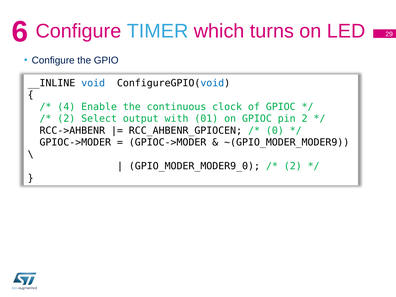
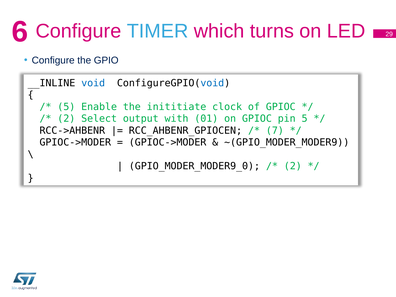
4: 4 -> 5 (66, 107)
continuous: continuous -> inititiate (177, 107)
pin 2: 2 -> 5 (305, 119)
0: 0 -> 7 (275, 131)
